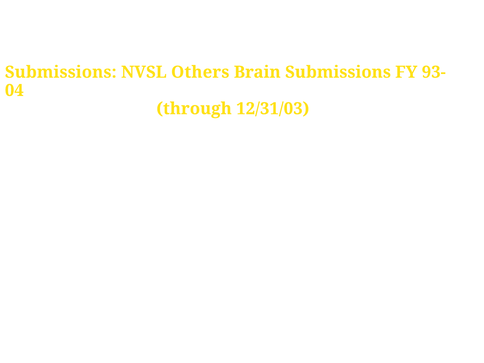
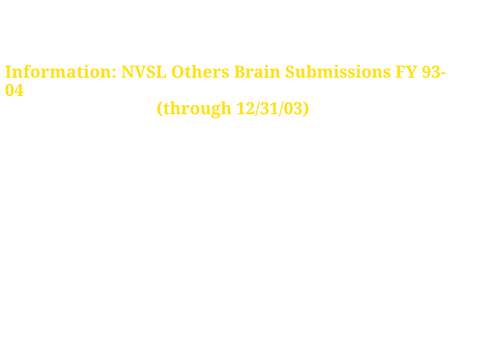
Submissions: Submissions -> Information (61, 72)
